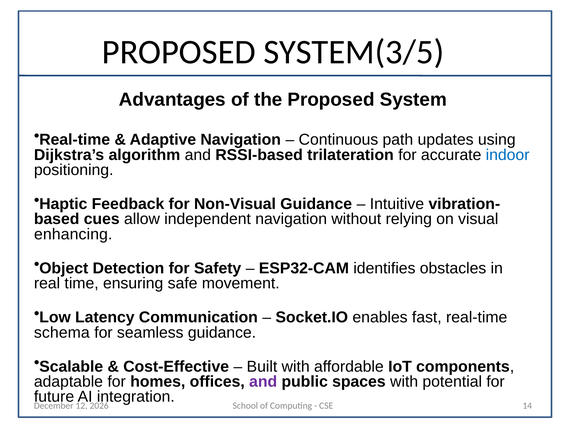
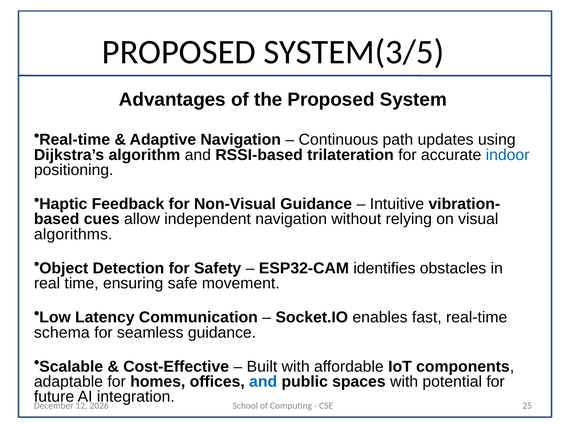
enhancing: enhancing -> algorithms (73, 234)
and colour: purple -> blue (263, 381)
14: 14 -> 25 (527, 405)
